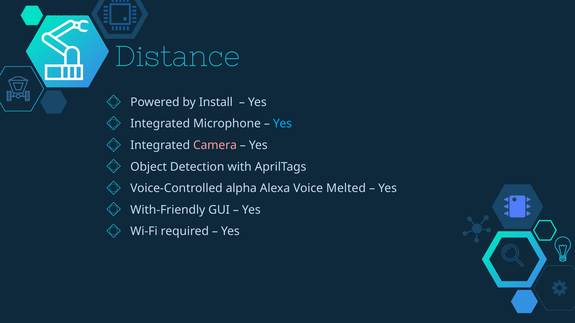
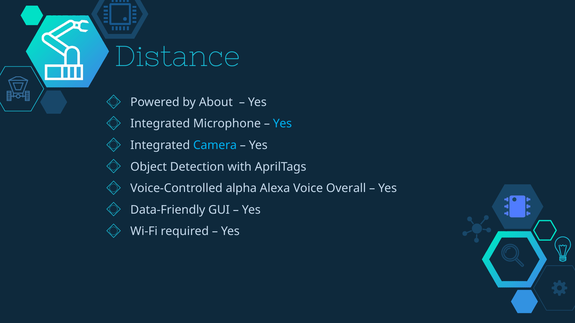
Install: Install -> About (216, 102)
Camera colour: pink -> light blue (215, 145)
Melted: Melted -> Overall (346, 189)
With-Friendly: With-Friendly -> Data-Friendly (168, 210)
